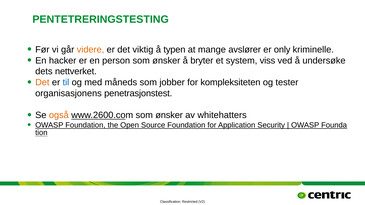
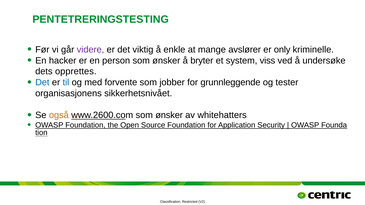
videre colour: orange -> purple (90, 50)
typen: typen -> enkle (174, 50)
nettverket: nettverket -> opprettes (76, 72)
Det colour: orange -> blue (42, 83)
måneds: måneds -> forvente (121, 83)
kompleksiteten: kompleksiteten -> grunnleggende (230, 83)
penetrasjonstest: penetrasjonstest -> sikkerhetsnivået (138, 93)
